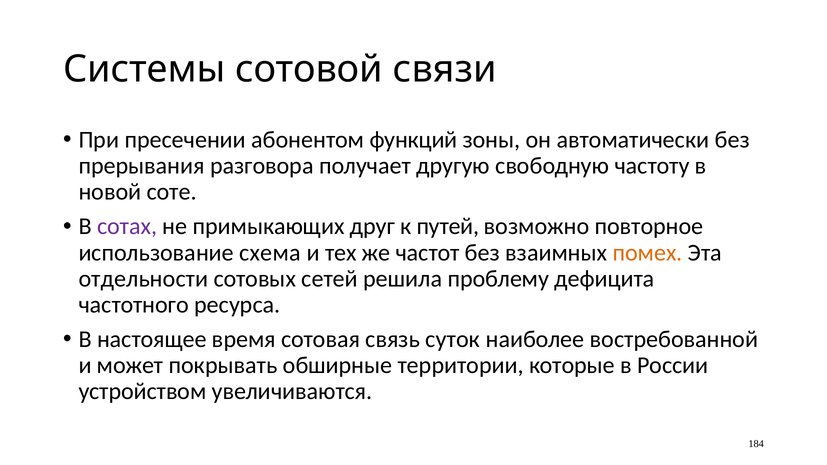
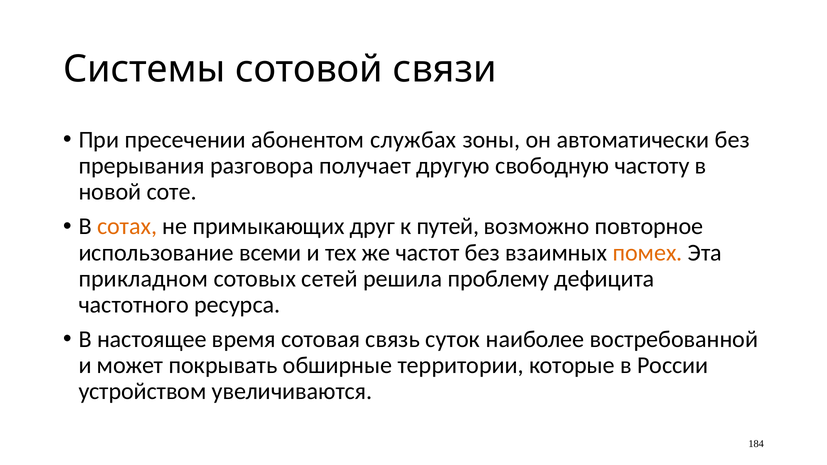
функций: функций -> службах (413, 140)
сотах colour: purple -> orange (127, 227)
схема: схема -> всеми (270, 253)
отдельности: отдельности -> прикладном (143, 279)
